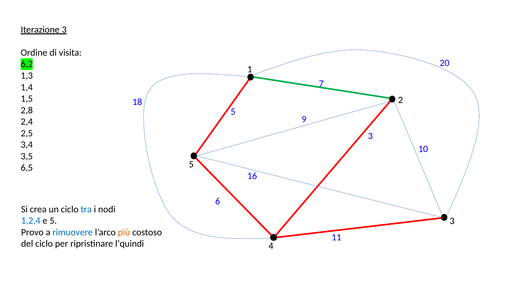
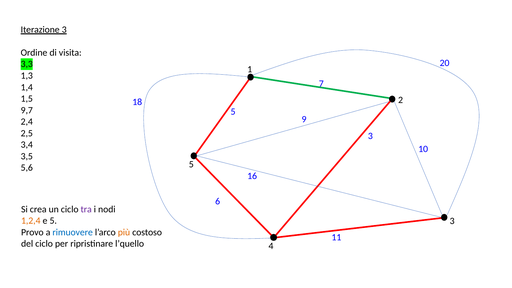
6,2: 6,2 -> 3,3 (27, 64)
2,8: 2,8 -> 9,7 (27, 110)
6,5: 6,5 -> 5,6 (27, 168)
tra colour: blue -> purple (86, 209)
1,2,4 colour: blue -> orange (31, 221)
l’quindi: l’quindi -> l’quello (130, 244)
